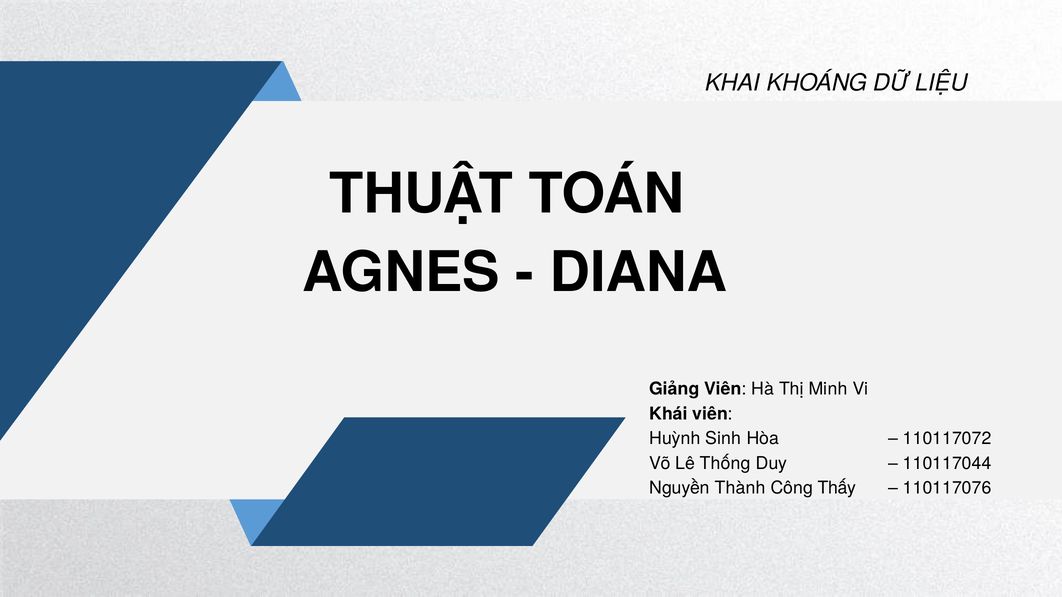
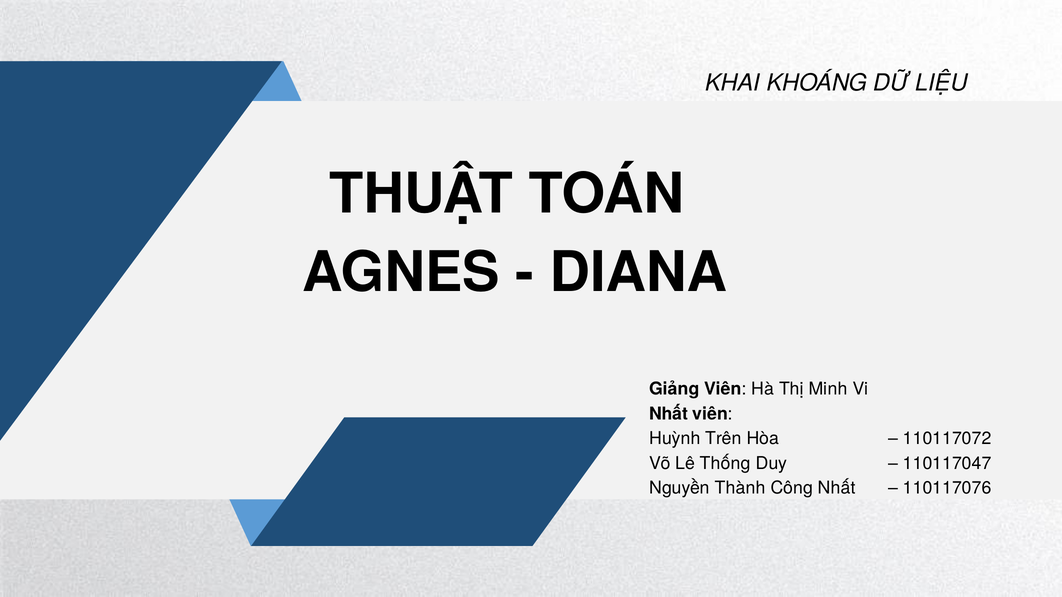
Khái: Khái -> Nhất (669, 414)
Sinh: Sinh -> Trên (723, 439)
110117044: 110117044 -> 110117047 (947, 464)
Công Thấy: Thấy -> Nhất (837, 488)
